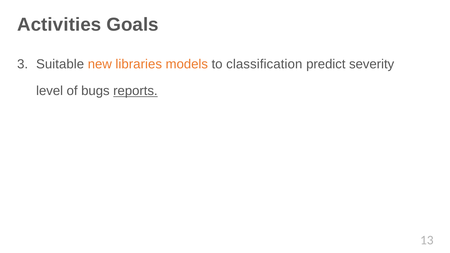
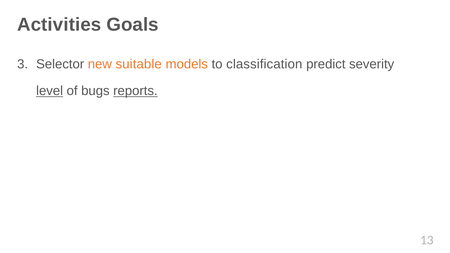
Suitable: Suitable -> Selector (60, 64)
libraries: libraries -> suitable (139, 64)
level underline: none -> present (50, 91)
